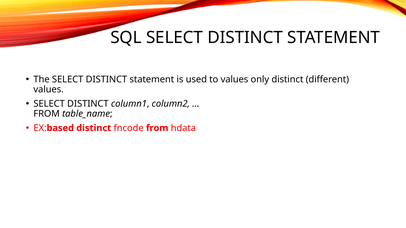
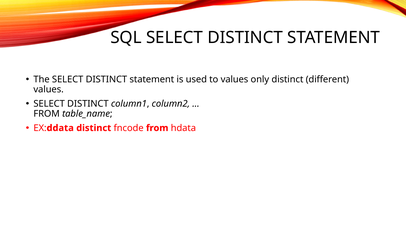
based: based -> ddata (60, 128)
